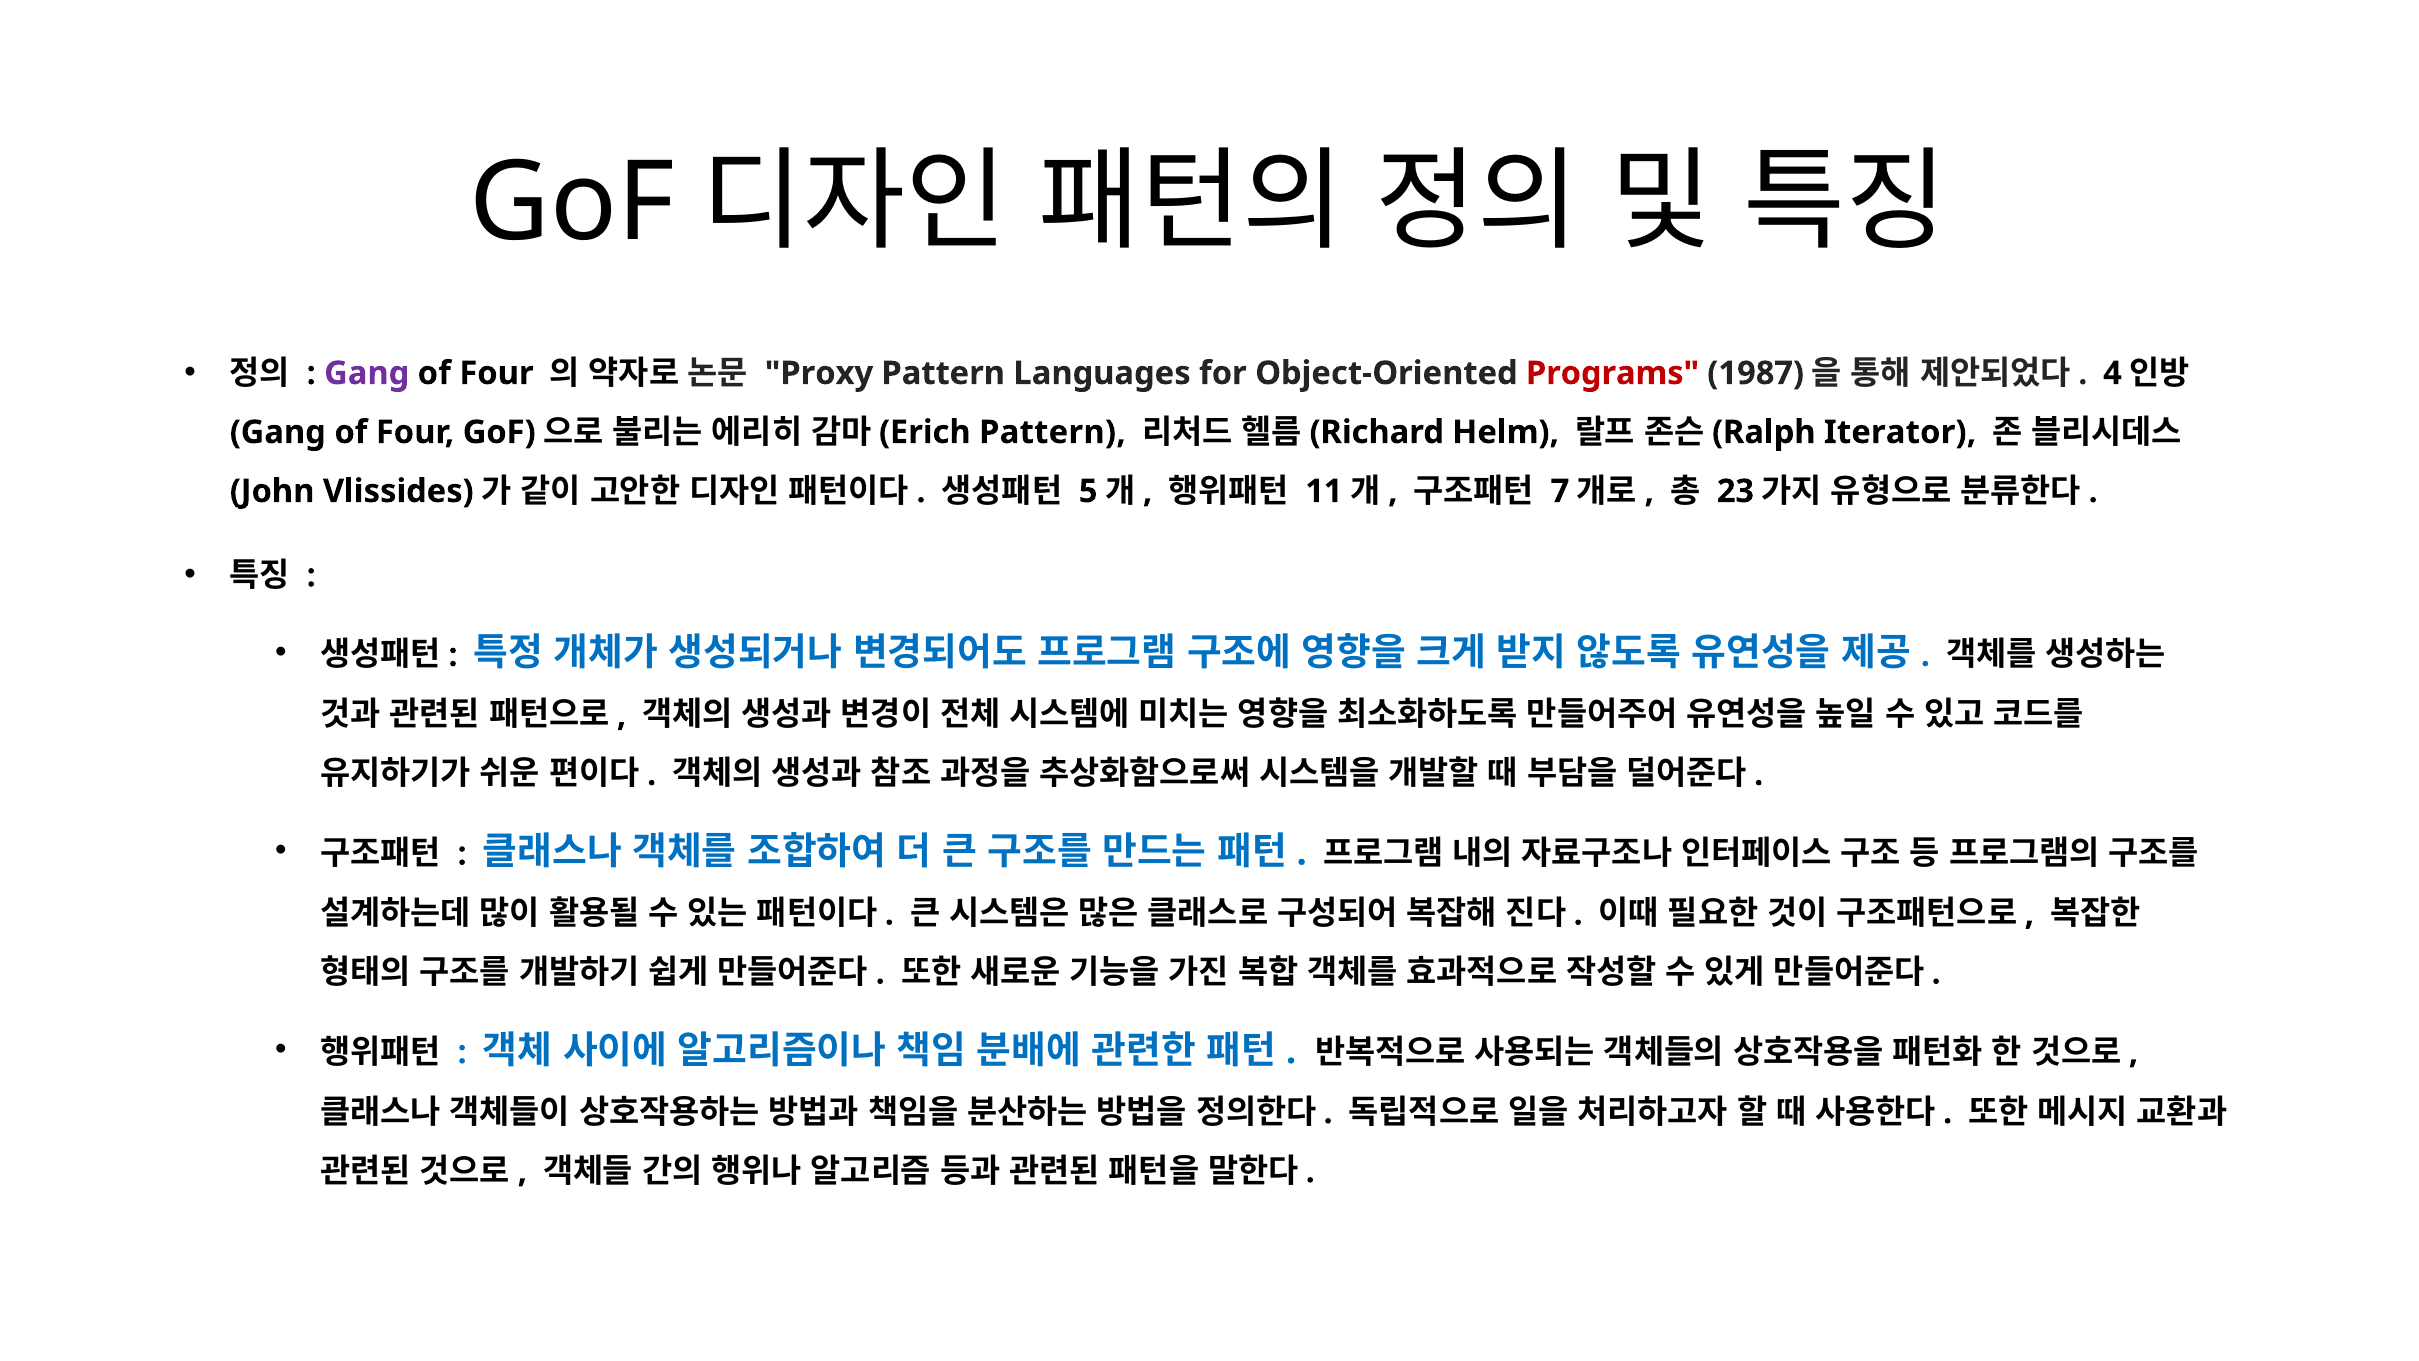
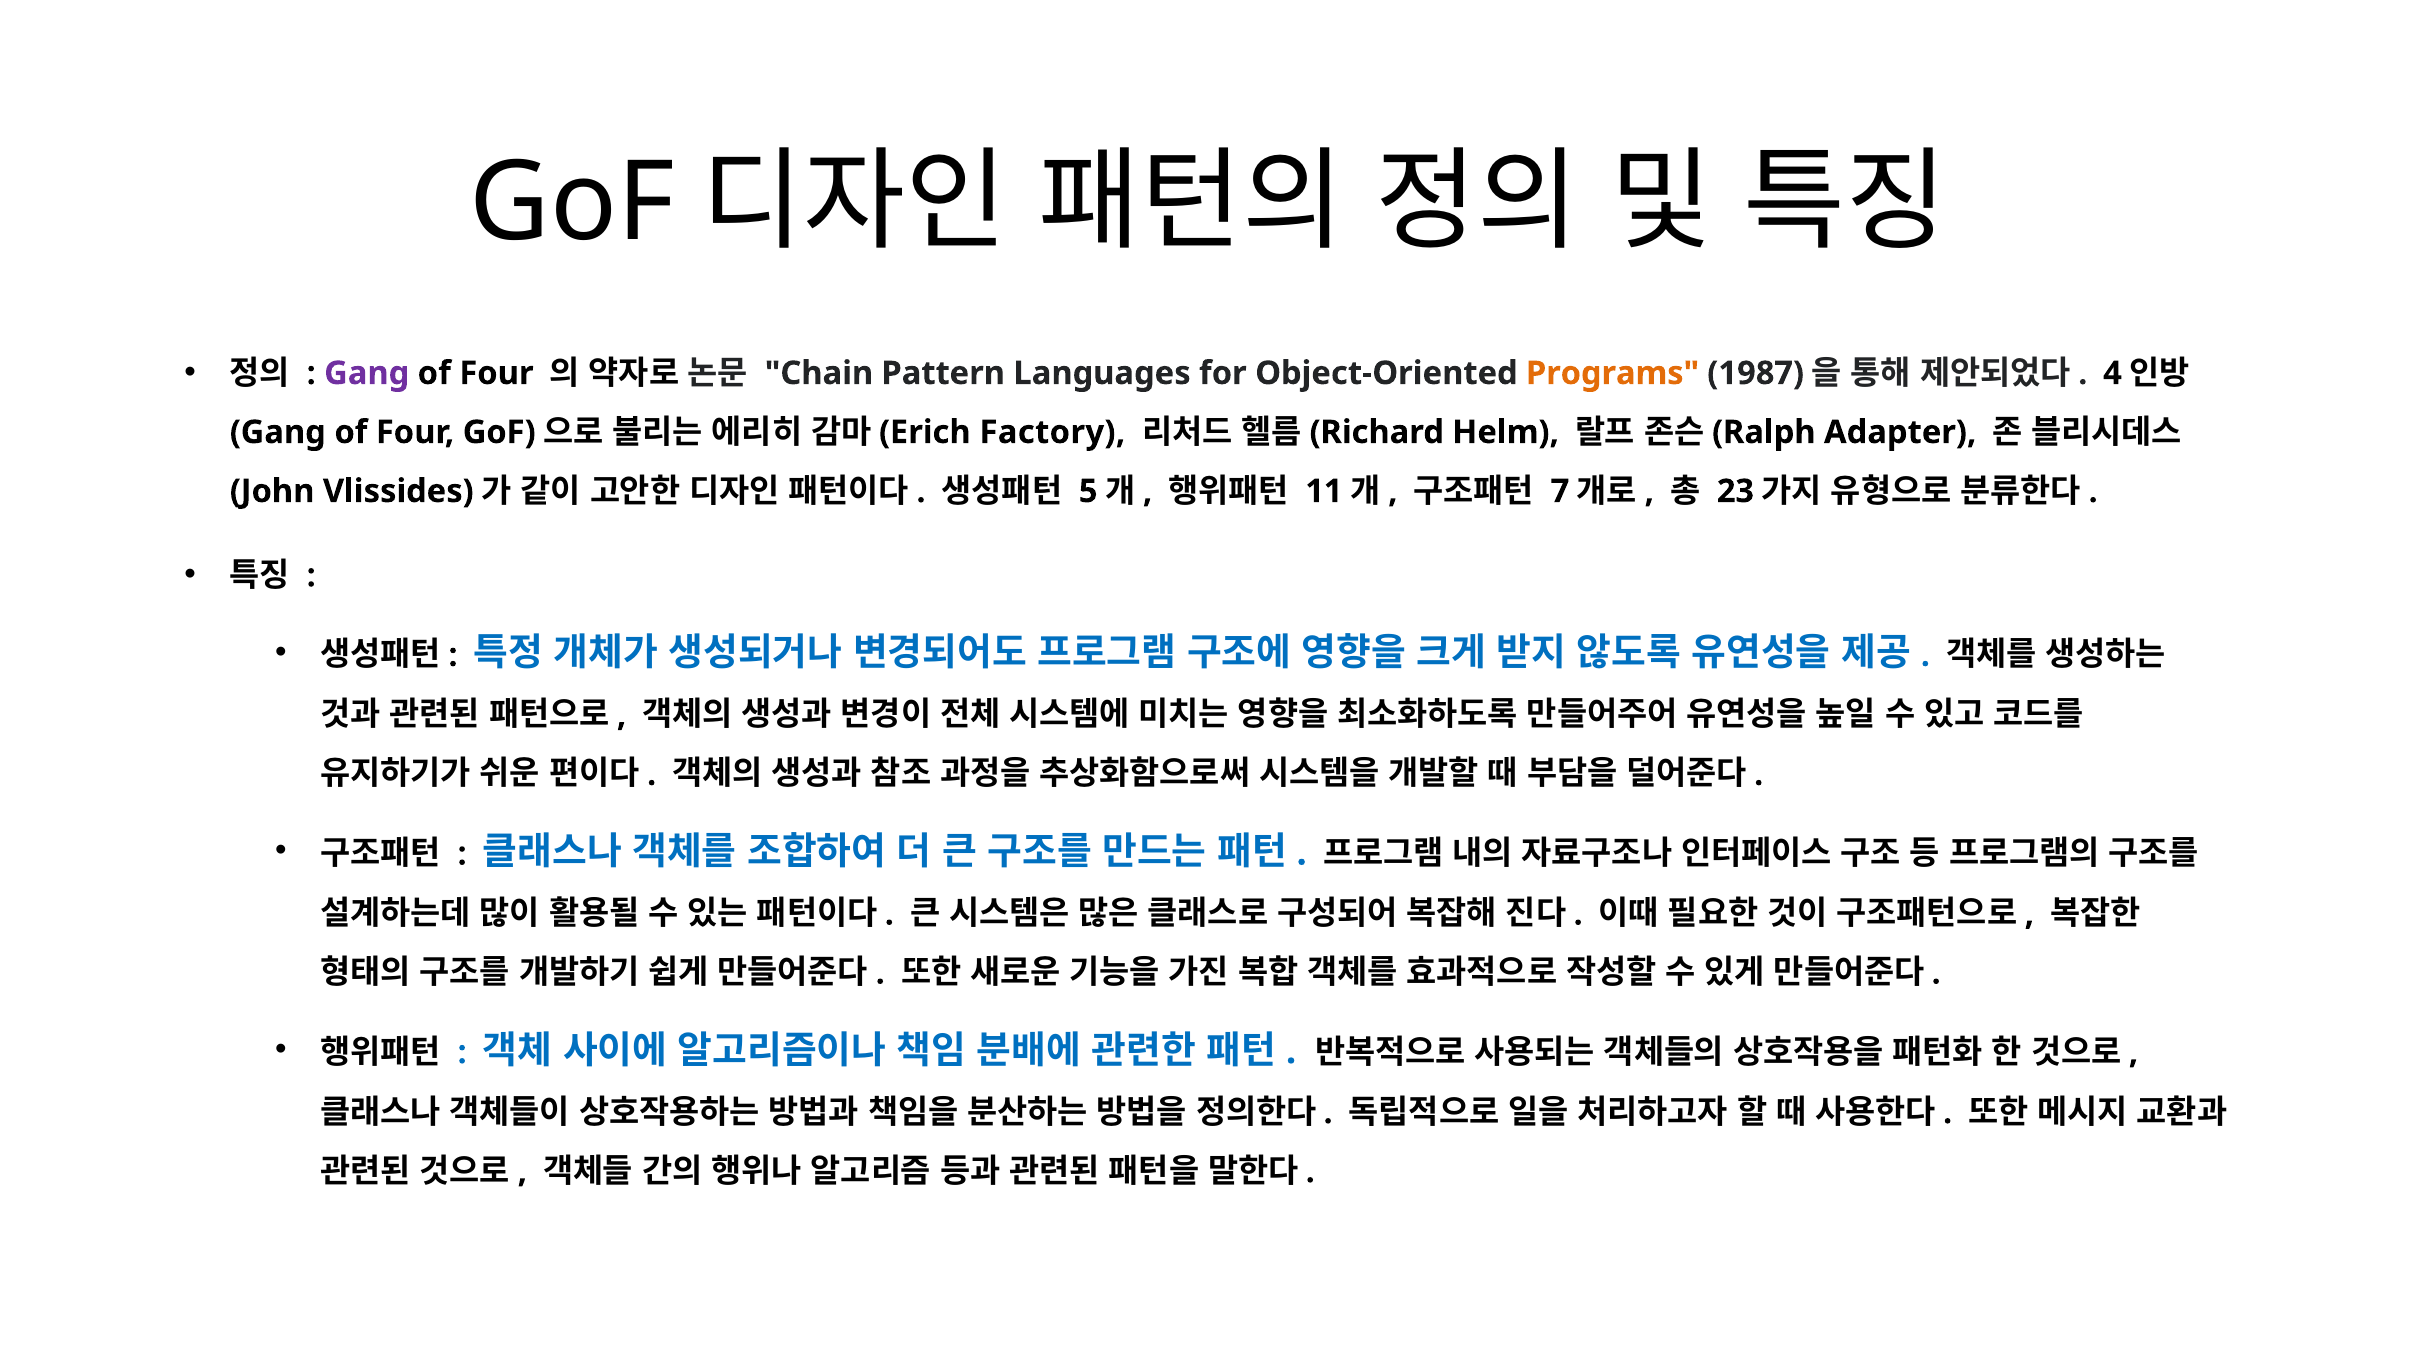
Proxy: Proxy -> Chain (819, 373)
Programs colour: red -> orange (1613, 373)
Pattern: Pattern -> Factory (1052, 432)
Iterator: Iterator -> Adapter (1900, 432)
